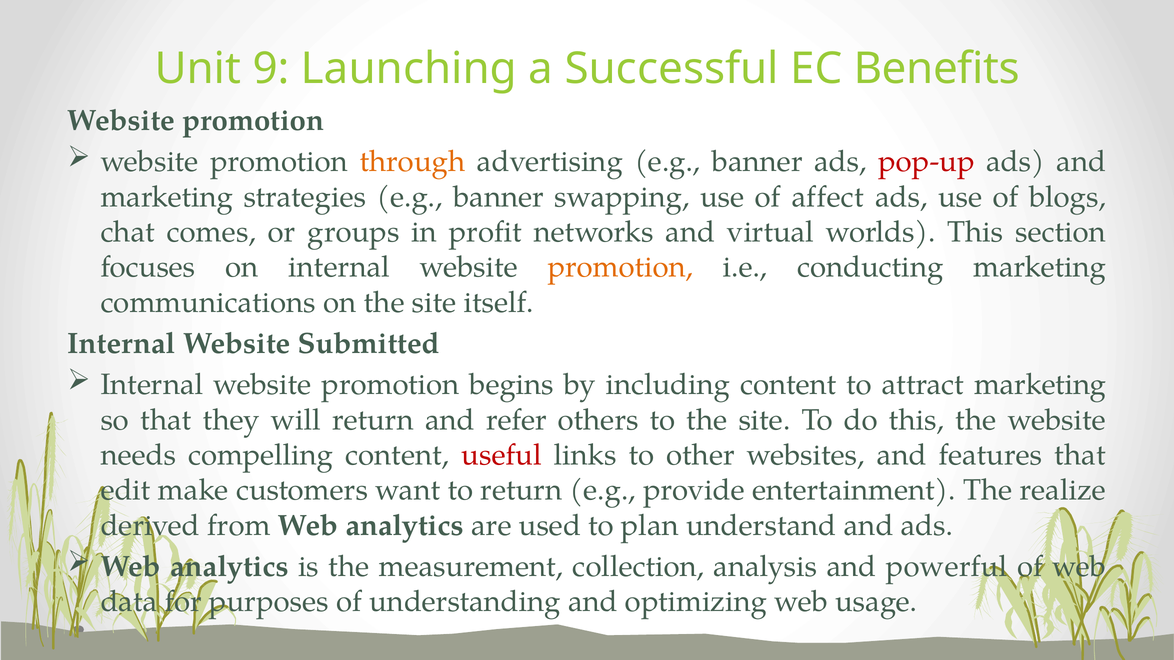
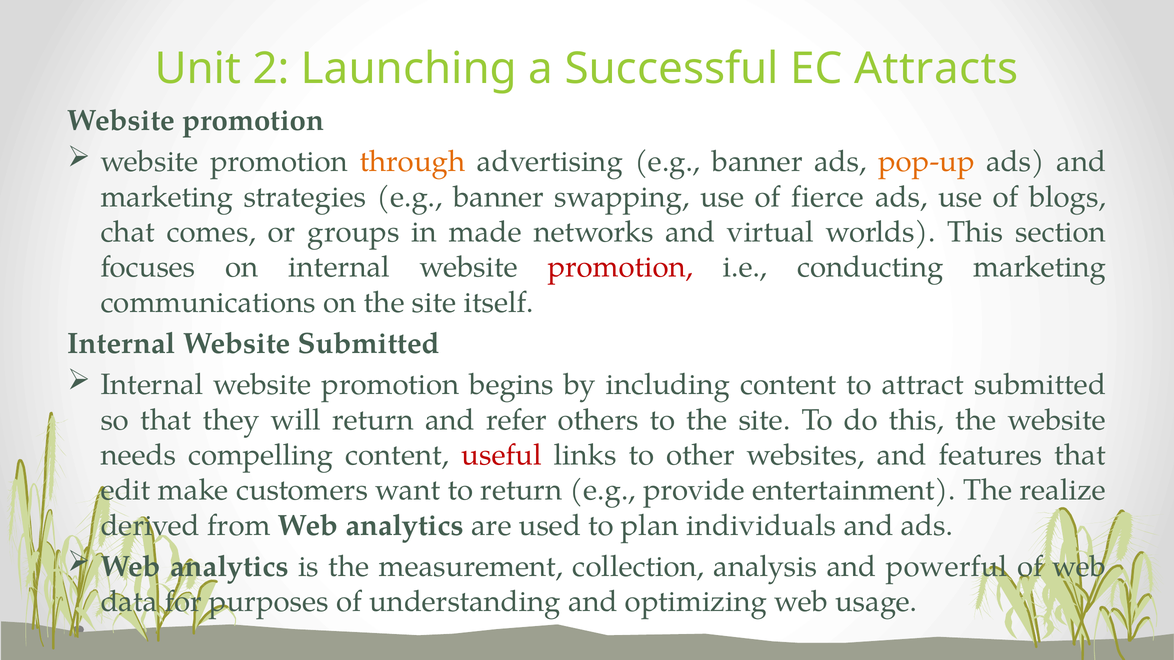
9: 9 -> 2 (271, 69)
Benefits: Benefits -> Attracts (936, 69)
pop-up colour: red -> orange (926, 162)
affect: affect -> fierce (828, 197)
profit: profit -> made (485, 232)
promotion colour: orange -> red (620, 267)
attract marketing: marketing -> submitted (1040, 385)
understand: understand -> individuals (761, 526)
